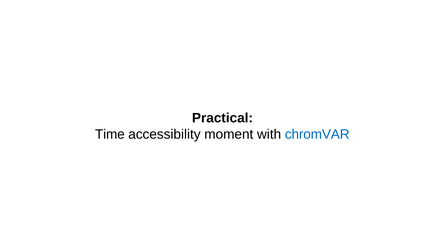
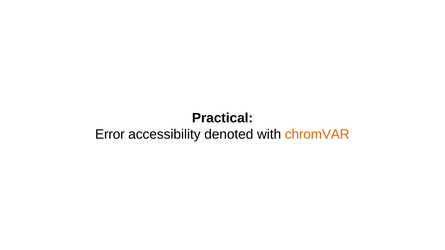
Time: Time -> Error (110, 135)
moment: moment -> denoted (229, 135)
chromVAR colour: blue -> orange (317, 135)
